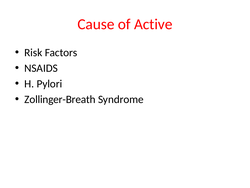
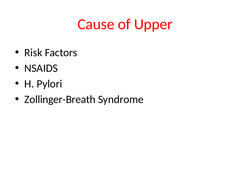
Active: Active -> Upper (153, 24)
